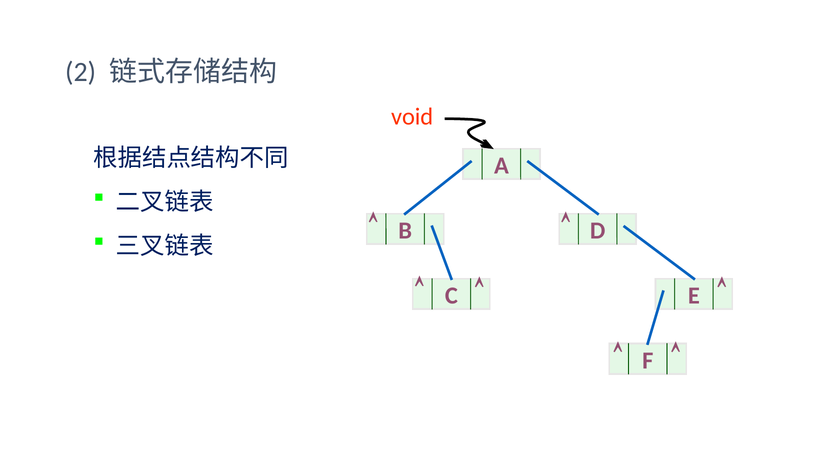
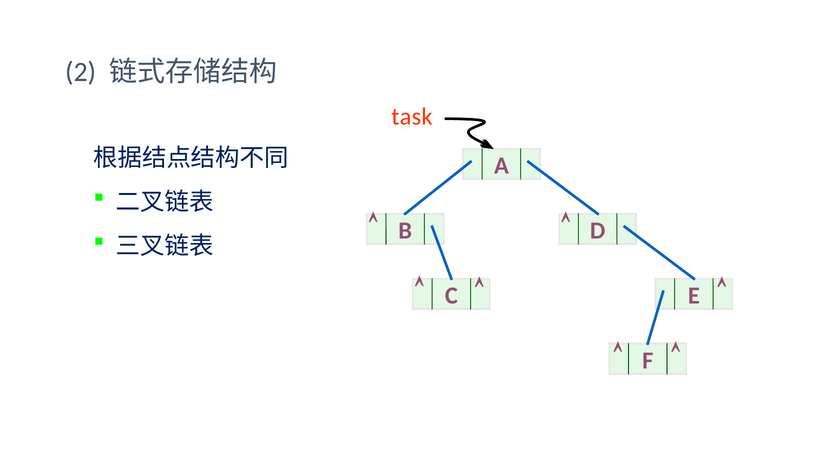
void: void -> task (412, 117)
